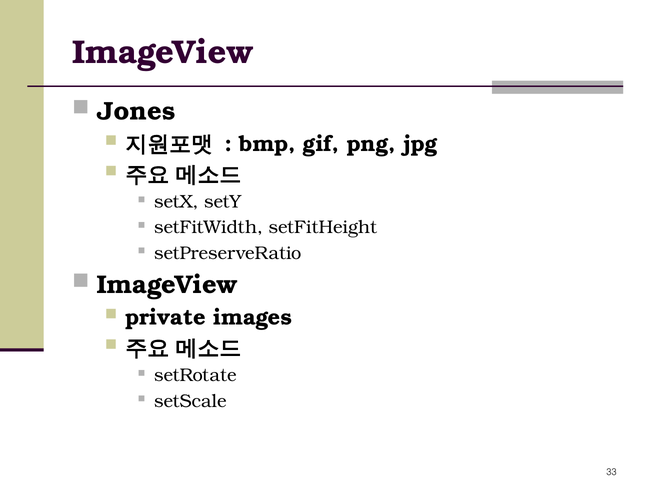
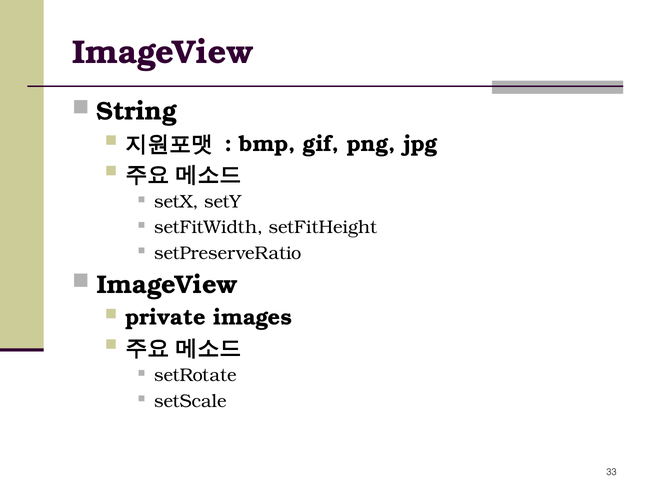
Jones: Jones -> String (137, 111)
